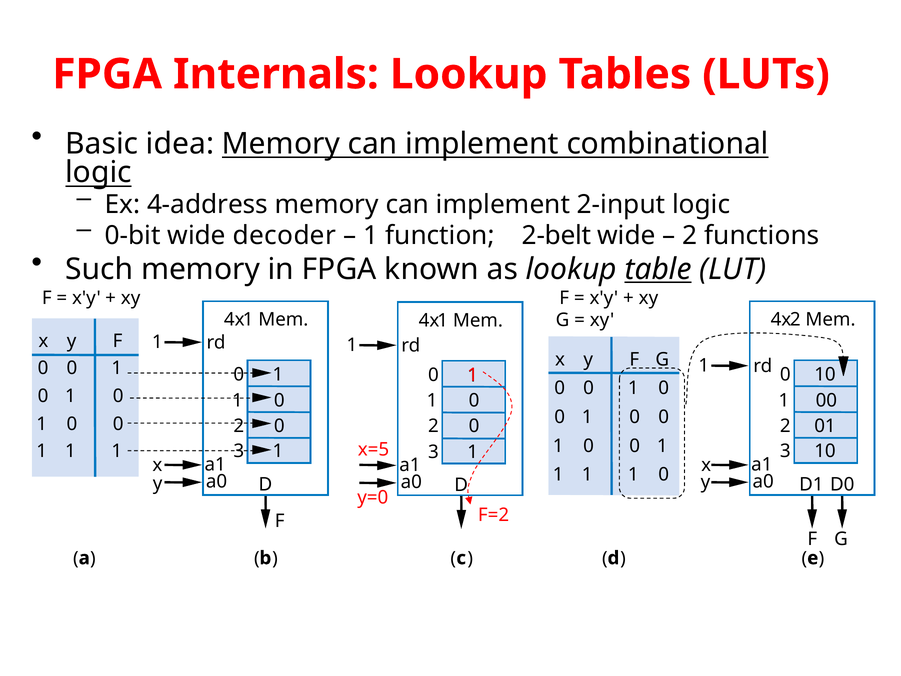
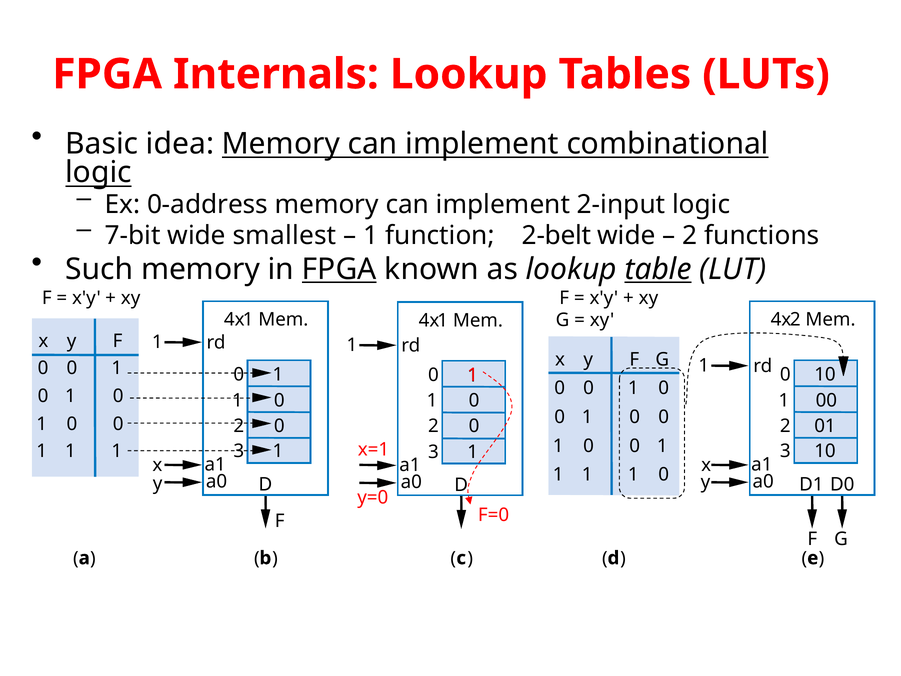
4-address: 4-address -> 0-address (207, 204)
0-bit: 0-bit -> 7-bit (133, 235)
decoder: decoder -> smallest (284, 235)
FPGA underline: none -> present (339, 269)
x=5: x=5 -> x=1 (374, 449)
F=2: F=2 -> F=0 (494, 515)
